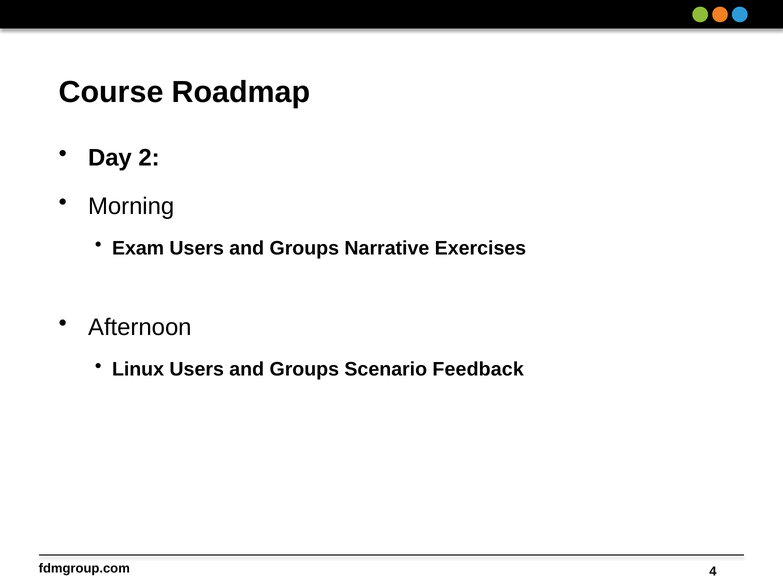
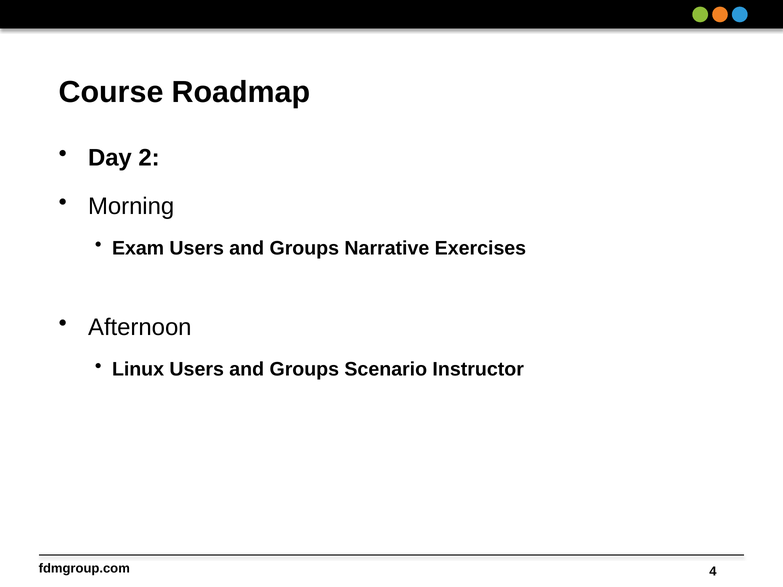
Feedback: Feedback -> Instructor (478, 370)
